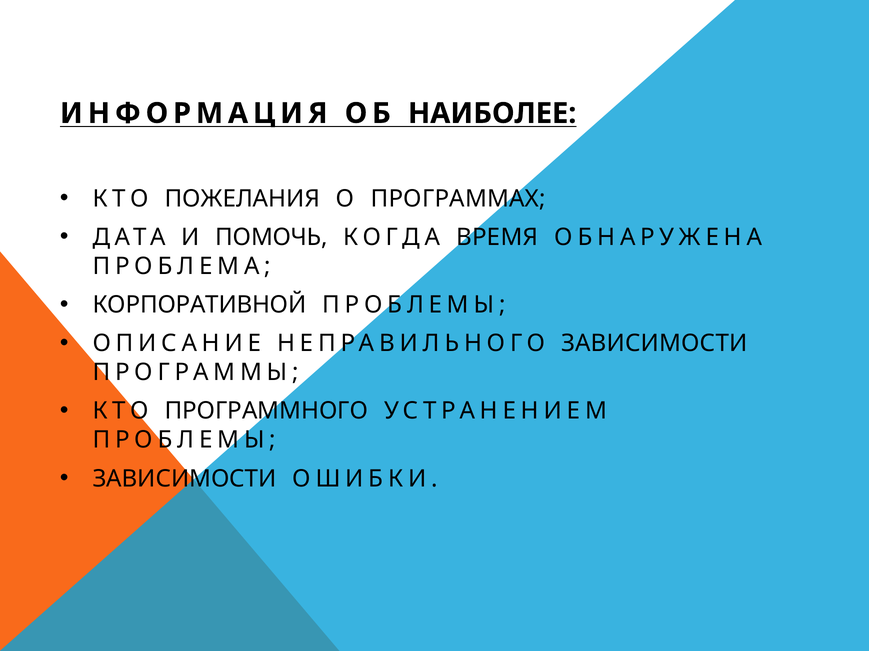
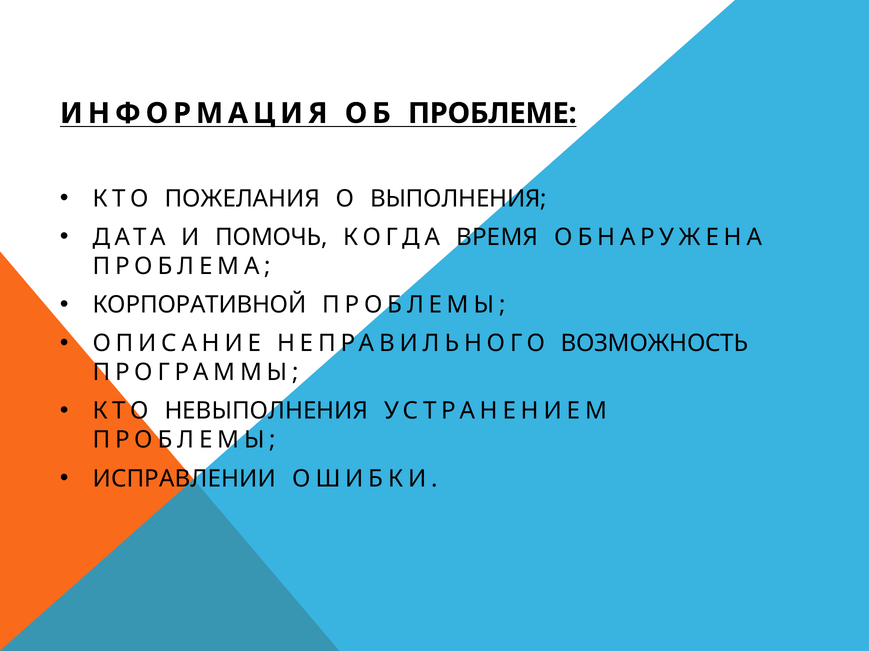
НАИБОЛЕЕ: НАИБОЛЕЕ -> ПРОБЛЕМЕ (492, 113)
ПРОГРАММАХ: ПРОГРАММАХ -> ВЫПОЛНЕНИЯ (458, 199)
НЕПРАВИЛЬНОГО ЗАВИСИМОСТИ: ЗАВИСИМОСТИ -> ВОЗМОЖНОСТЬ (654, 344)
ПРОГРАММНОГО: ПРОГРАММНОГО -> НЕВЫПОЛНЕНИЯ (266, 412)
ЗАВИСИМОСТИ: ЗАВИСИМОСТИ -> ИСПРАВЛЕНИИ (184, 479)
